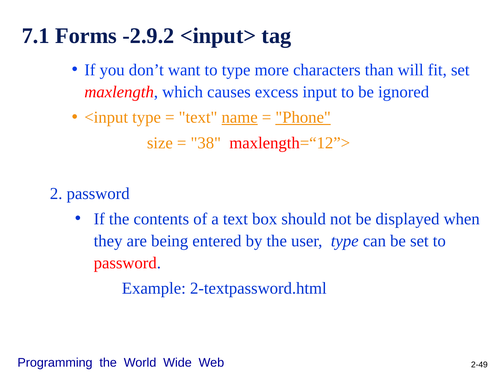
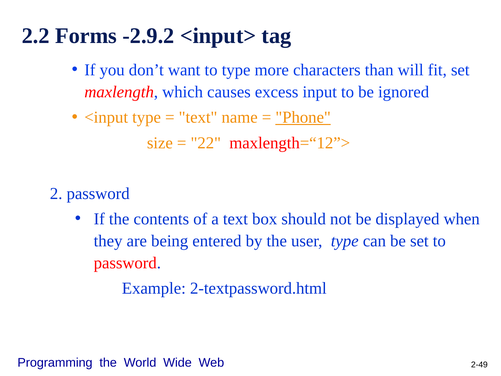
7.1: 7.1 -> 2.2 (36, 36)
name underline: present -> none (240, 117)
38: 38 -> 22 (206, 143)
